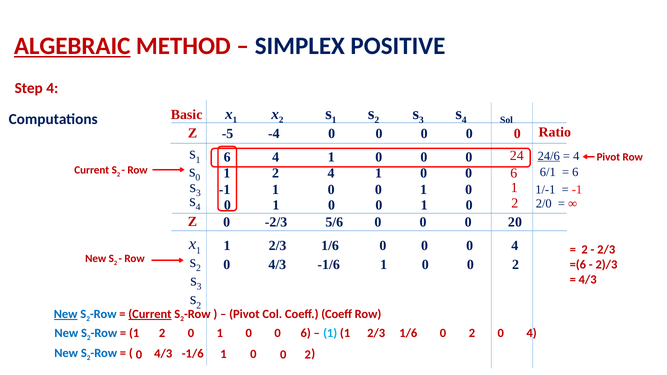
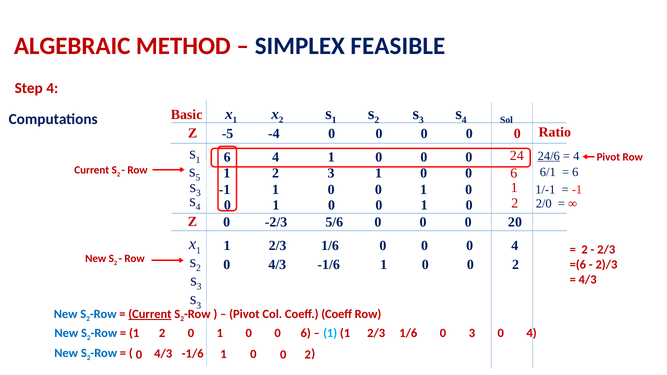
ALGEBRAIC underline: present -> none (72, 46)
POSITIVE: POSITIVE -> FEASIBLE (398, 46)
0: 0 -> 5 (198, 178)
2 4: 4 -> 3 (331, 173)
2: 2 -> 3 (199, 306)
New underline: present -> none (66, 314)
1/6 0 2: 2 -> 3 (472, 333)
